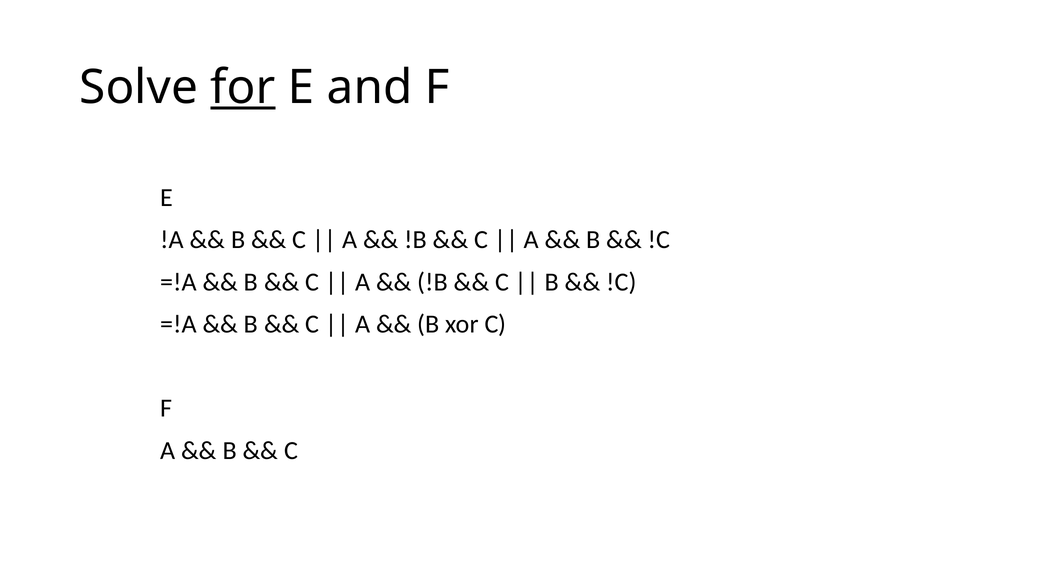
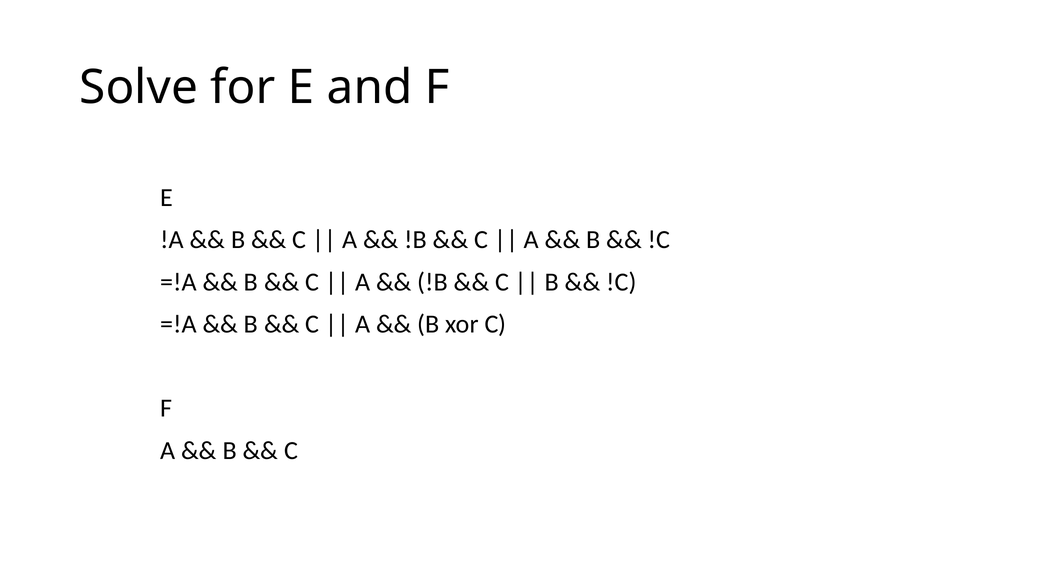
for underline: present -> none (243, 88)
